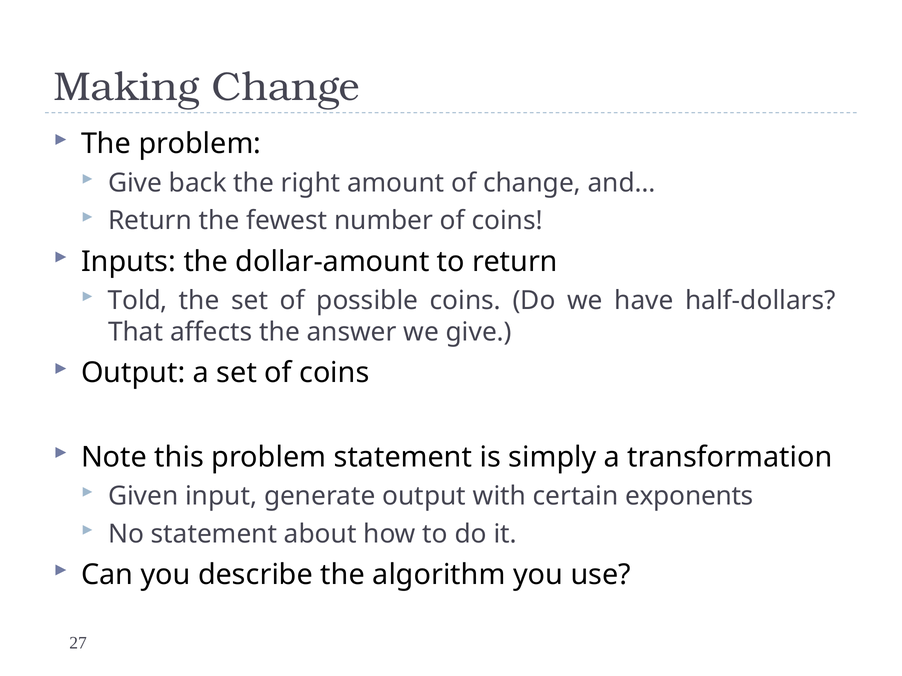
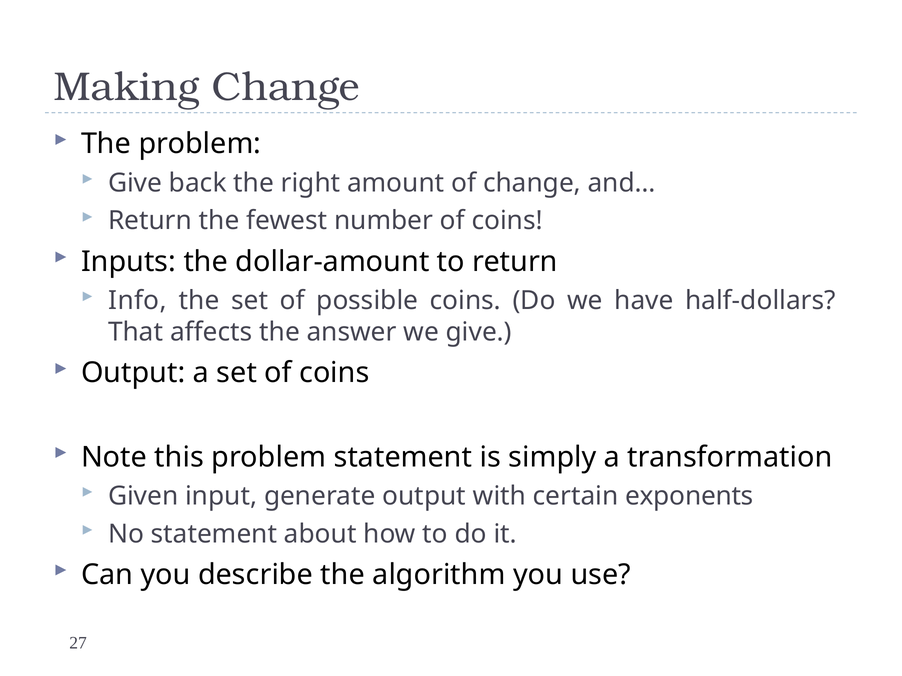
Told: Told -> Info (137, 301)
